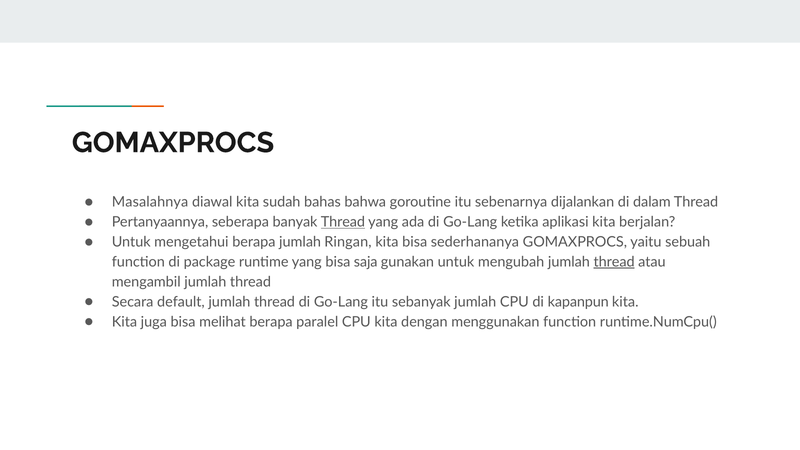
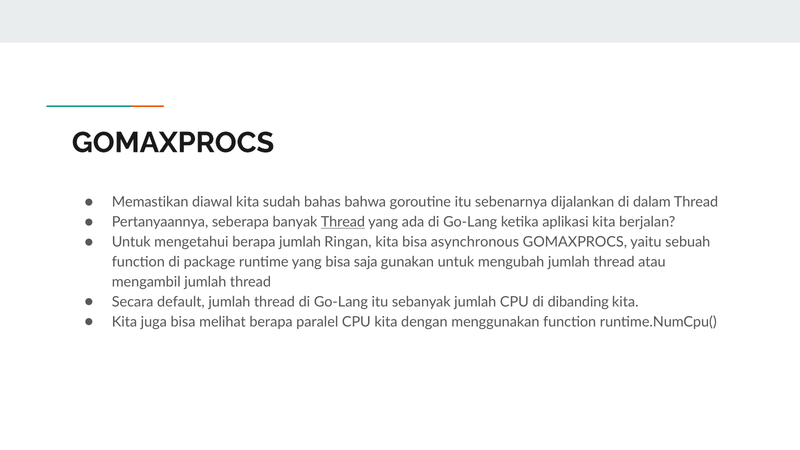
Masalahnya: Masalahnya -> Memastikan (150, 202)
sederhananya: sederhananya -> asynchronous (475, 242)
thread underline: present -> none (614, 262)
kapanpun: kapanpun -> dibanding (578, 302)
